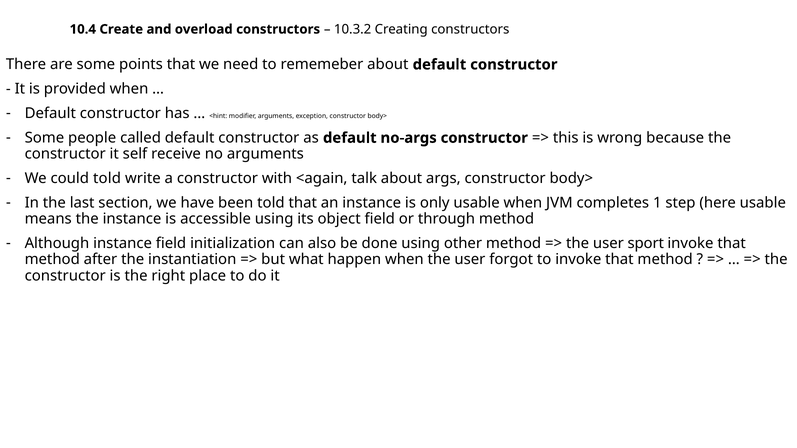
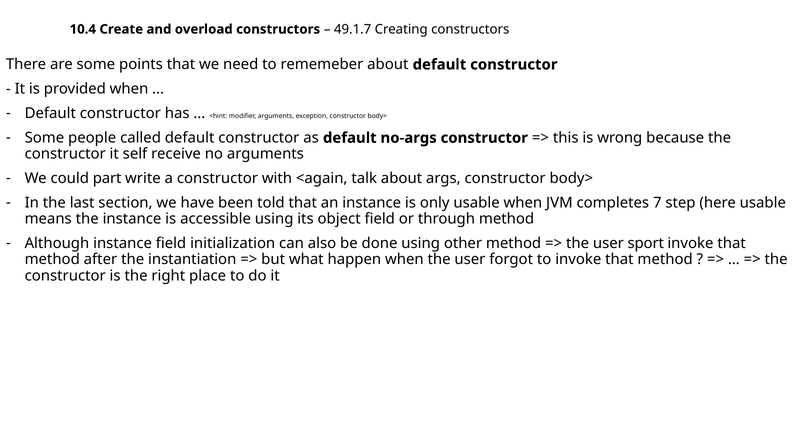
10.3.2: 10.3.2 -> 49.1.7 (353, 29)
could told: told -> part (107, 179)
1: 1 -> 7 (657, 203)
